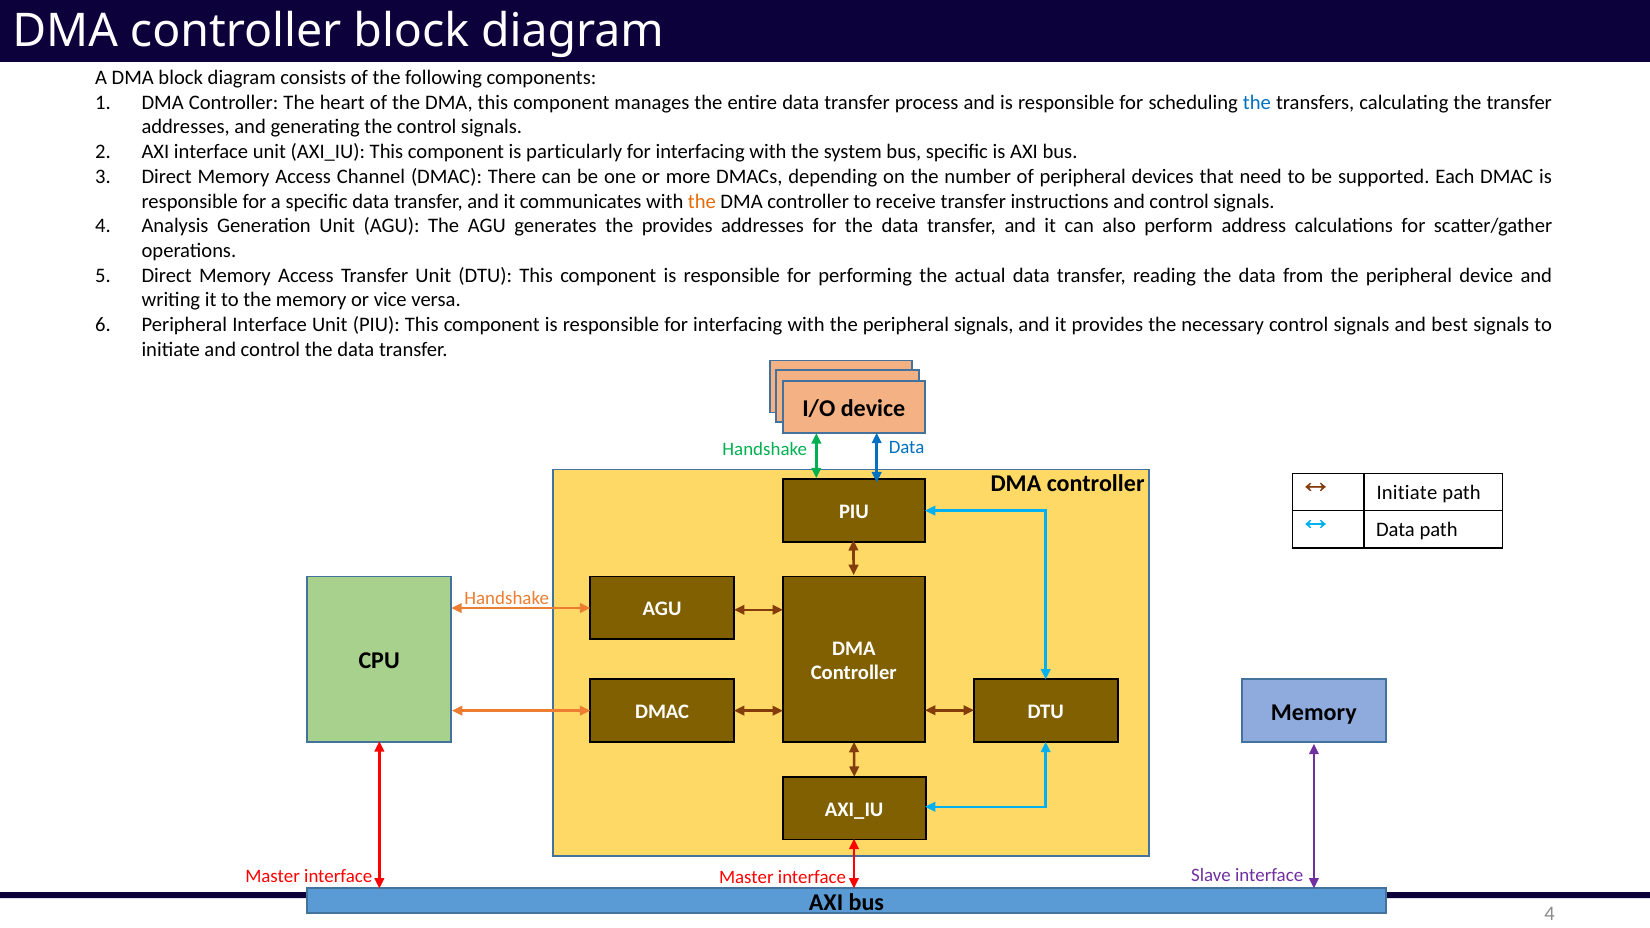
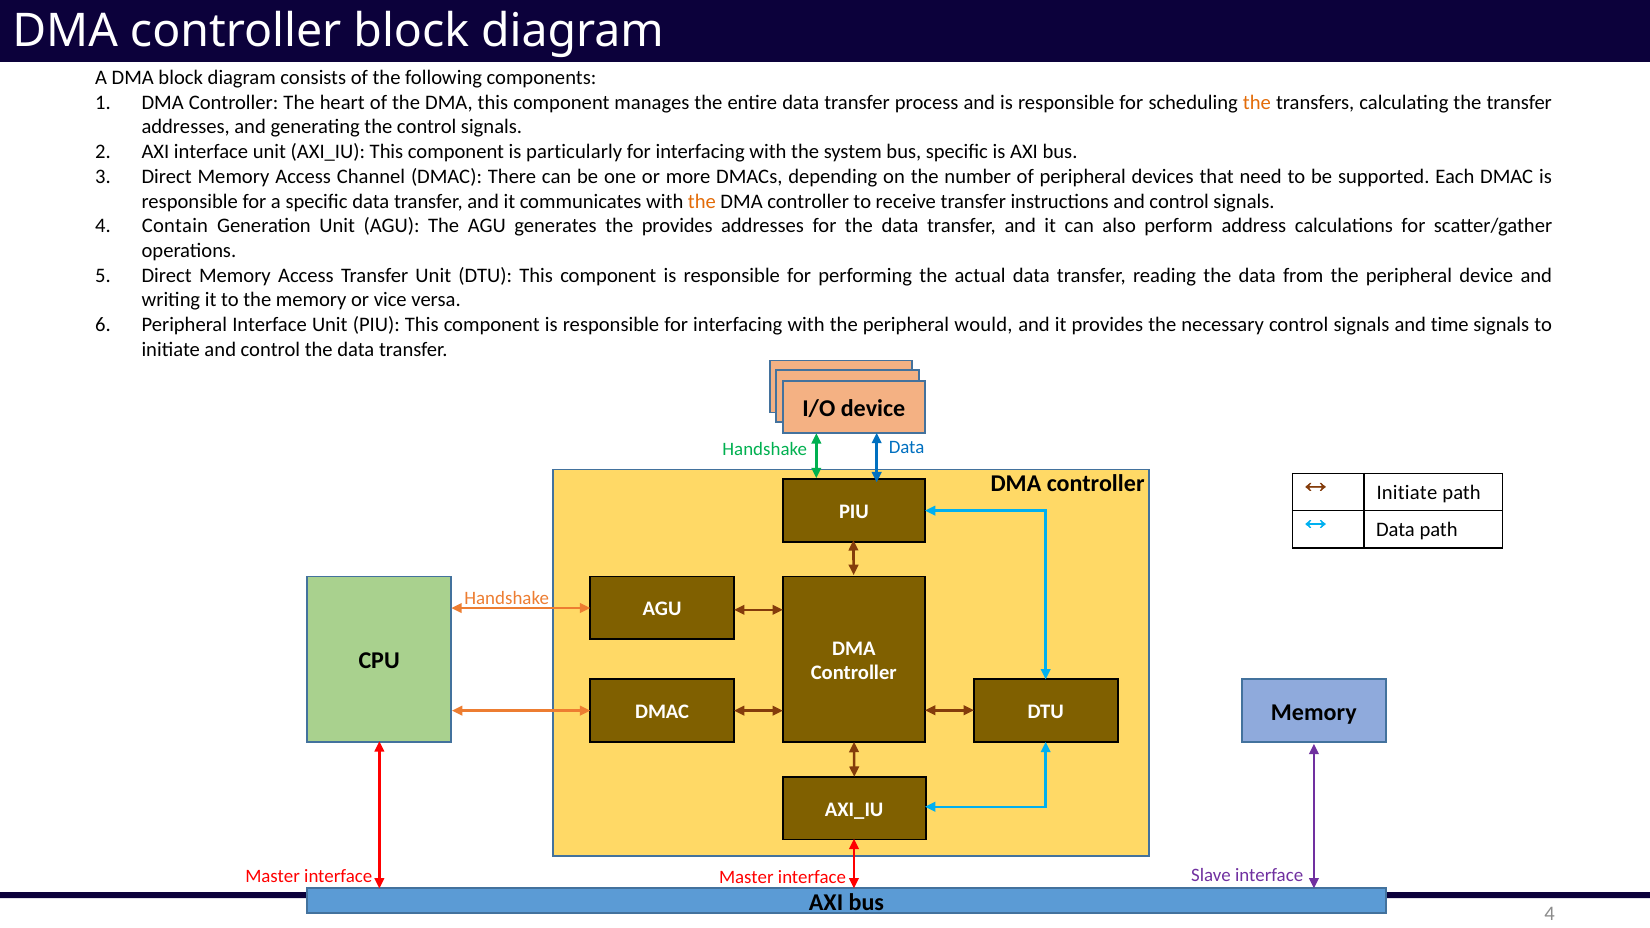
the colour: blue -> orange (1257, 102)
Analysis: Analysis -> Contain (175, 226)
peripheral signals: signals -> would (983, 325)
best: best -> time (1450, 325)
